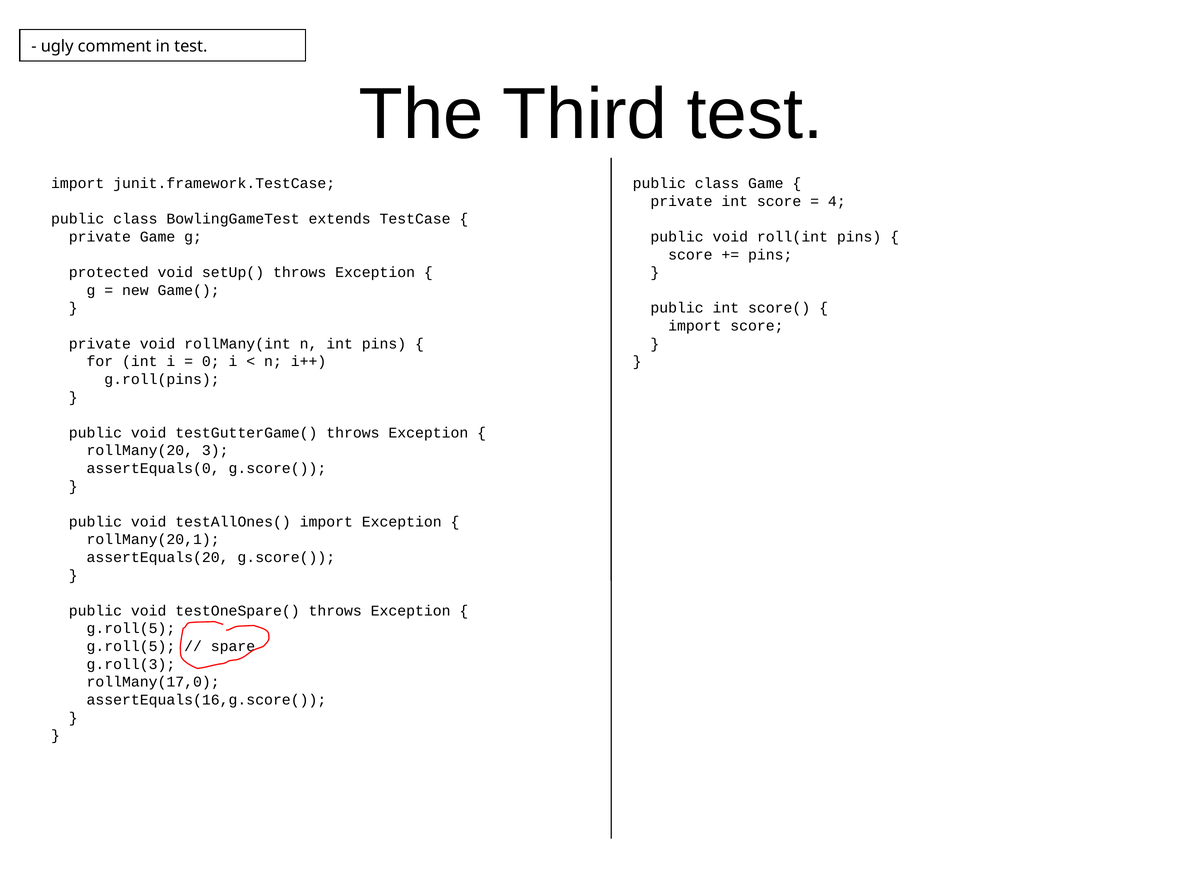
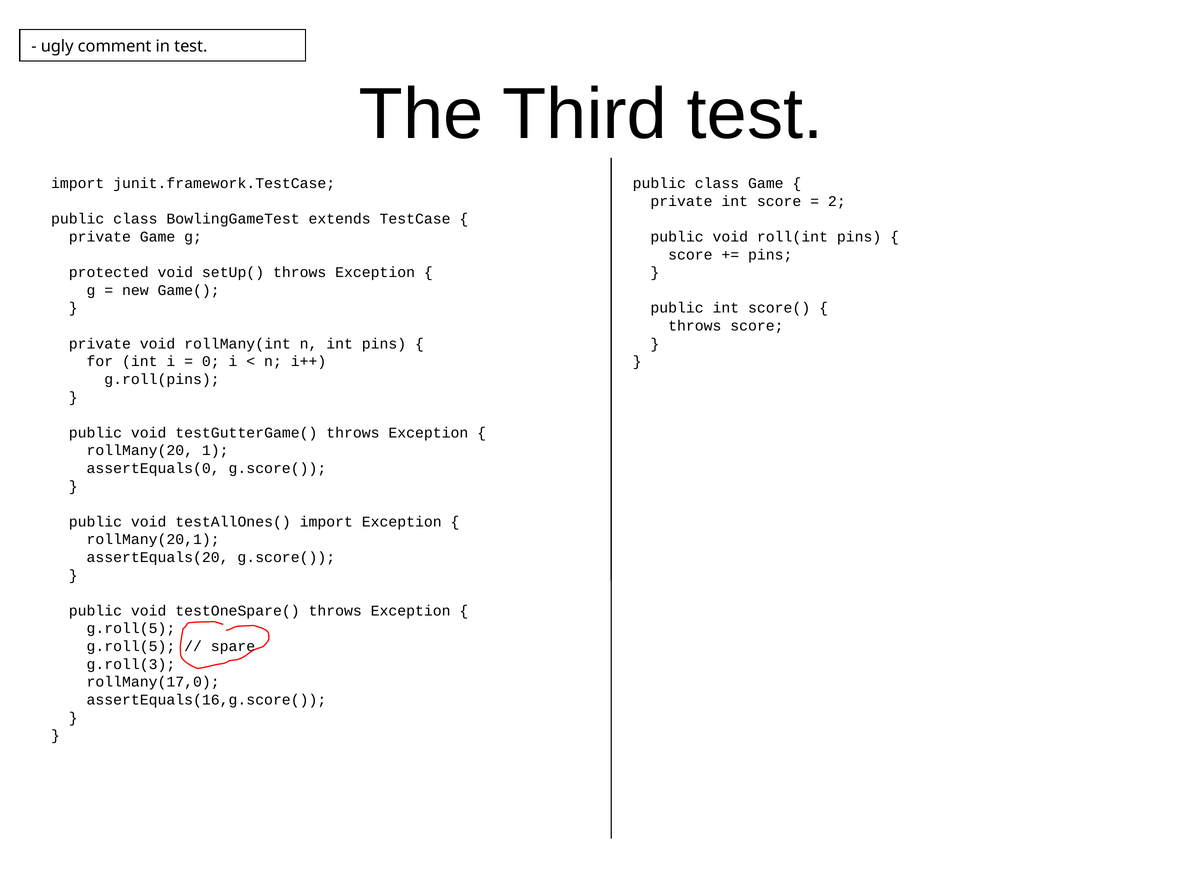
4: 4 -> 2 (837, 201)
import: import -> throws (695, 326)
3: 3 -> 1 (215, 450)
